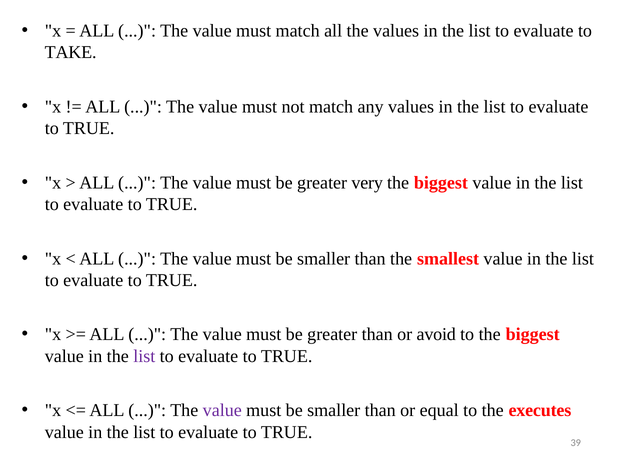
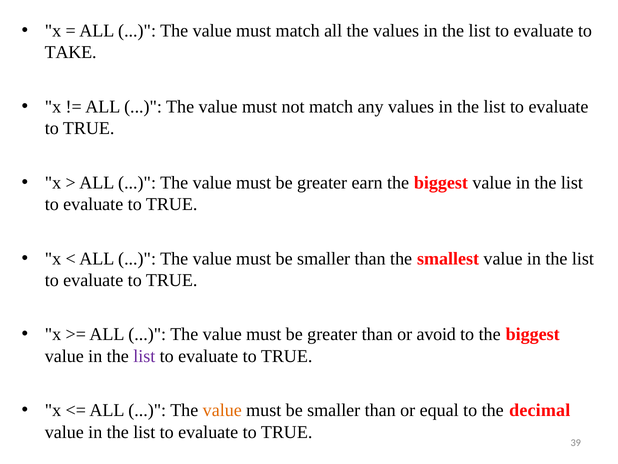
very: very -> earn (367, 182)
value colour: purple -> orange (222, 410)
executes: executes -> decimal (540, 410)
